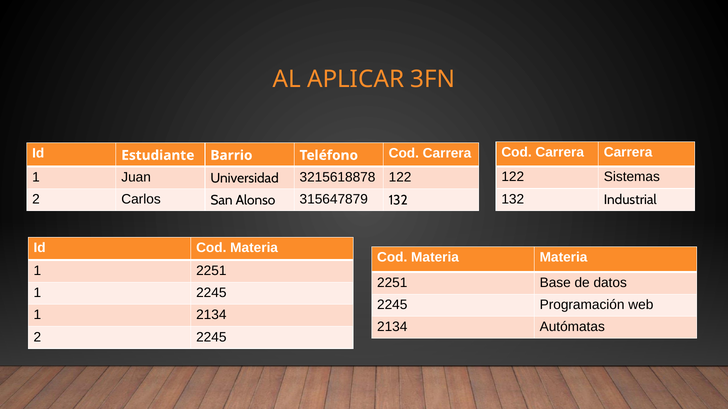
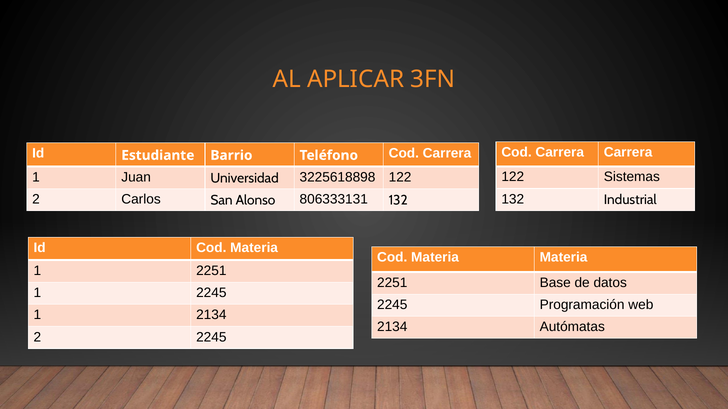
3215618878: 3215618878 -> 3225618898 (337, 177)
315647879: 315647879 -> 806333131 (334, 200)
